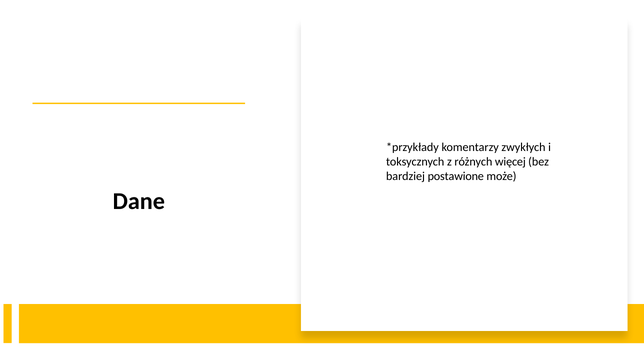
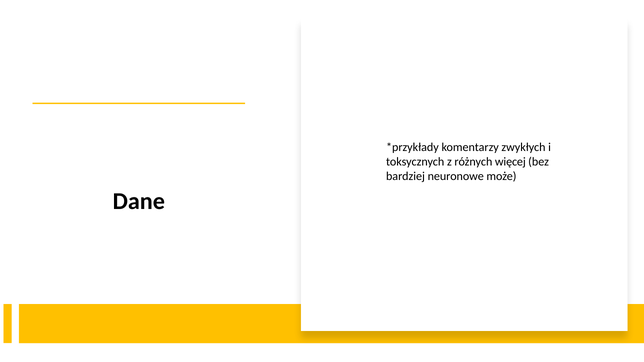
postawione: postawione -> neuronowe (456, 177)
